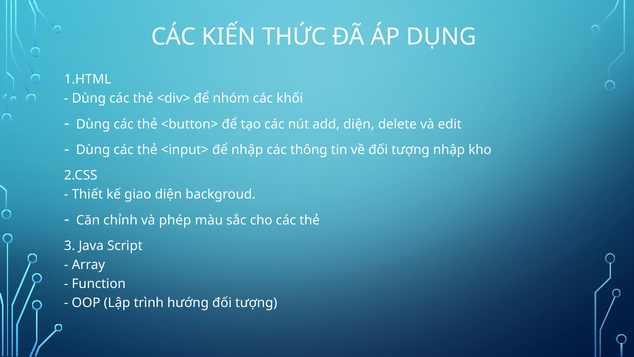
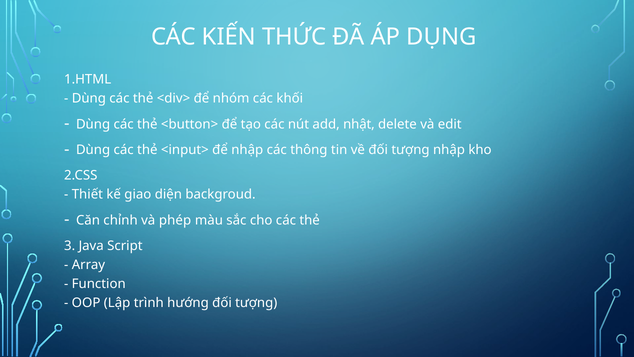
add diện: diện -> nhật (359, 124)
